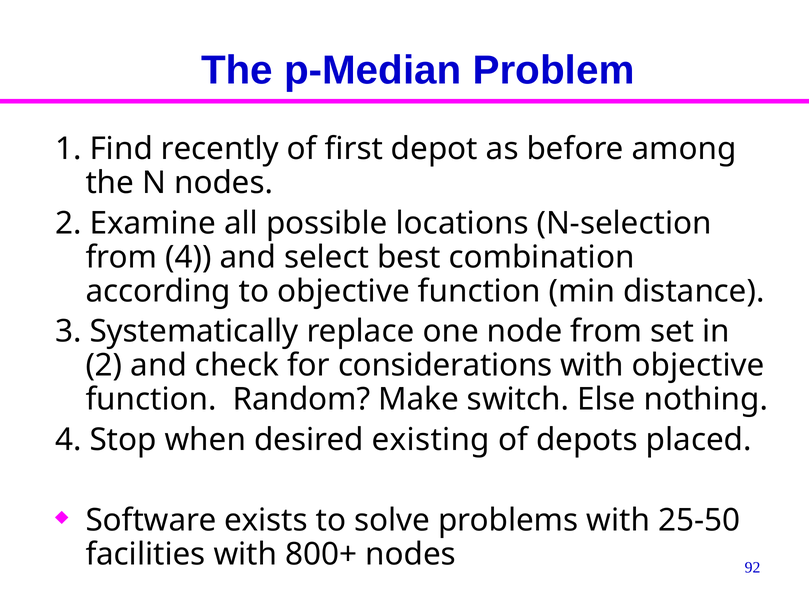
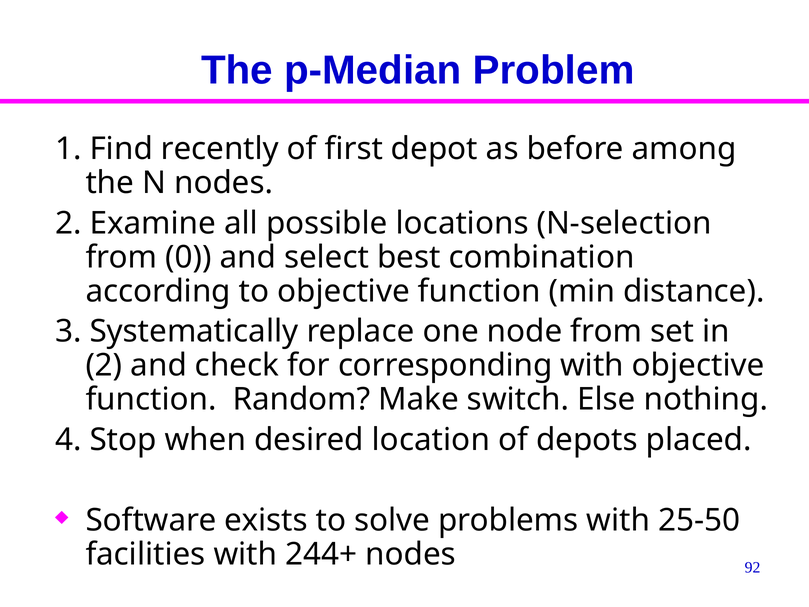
from 4: 4 -> 0 (188, 257)
considerations: considerations -> corresponding (445, 365)
existing: existing -> location (431, 440)
800+: 800+ -> 244+ (321, 554)
